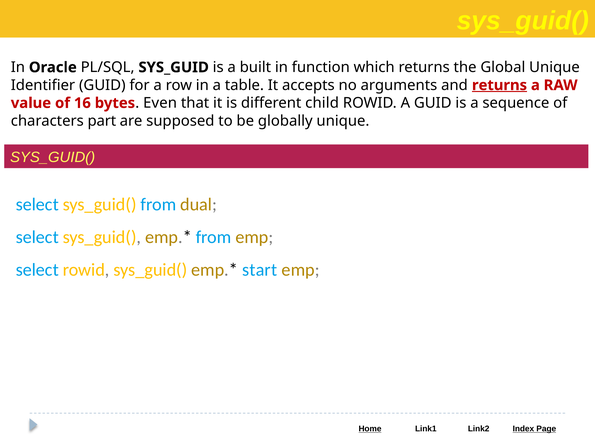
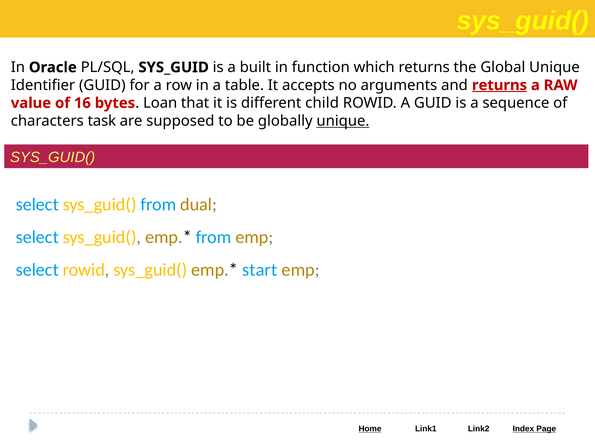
Even: Even -> Loan (160, 103)
part: part -> task (102, 121)
unique underline: none -> present (343, 121)
